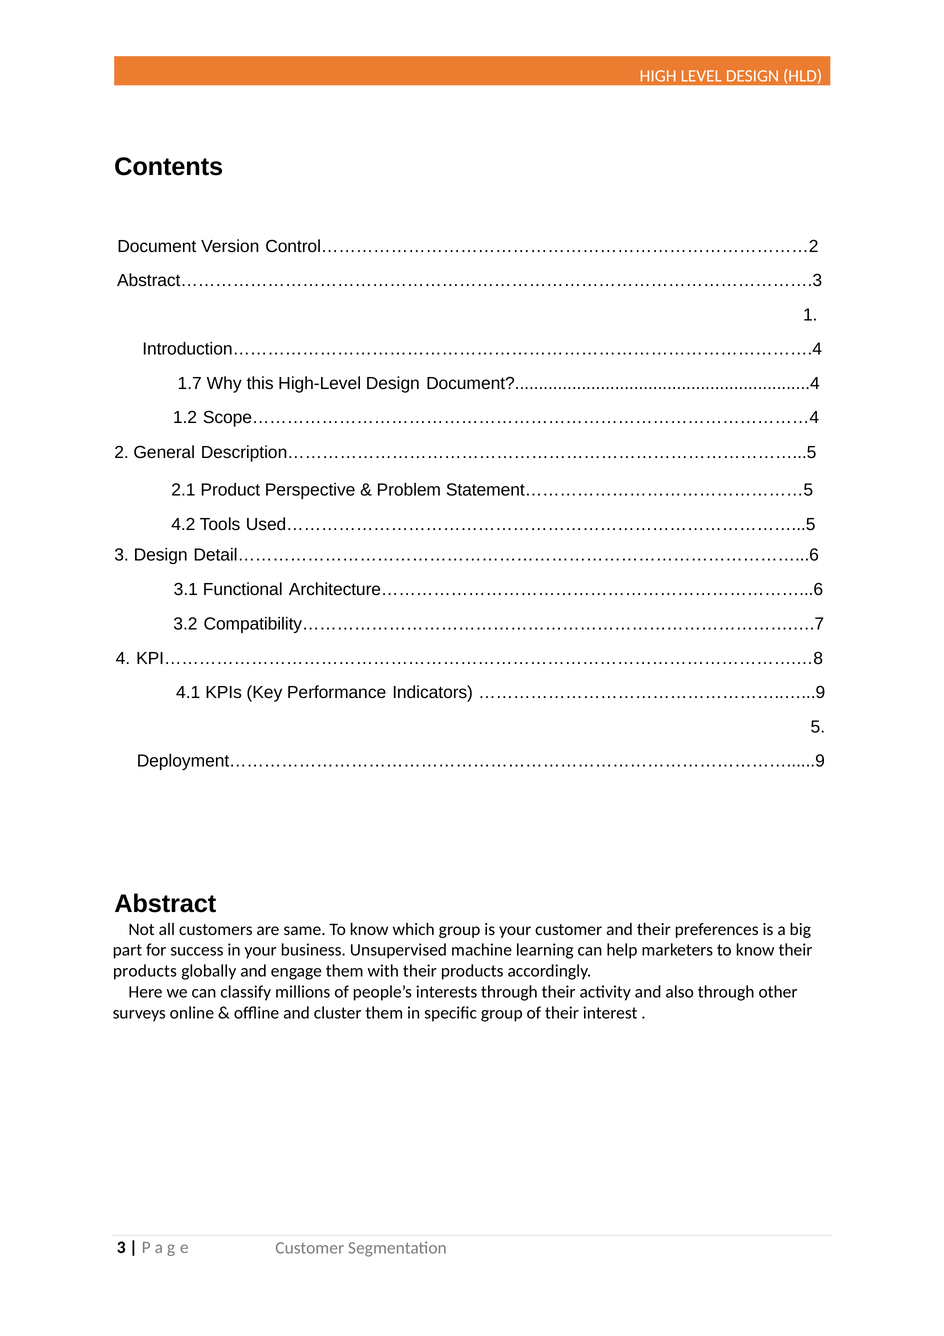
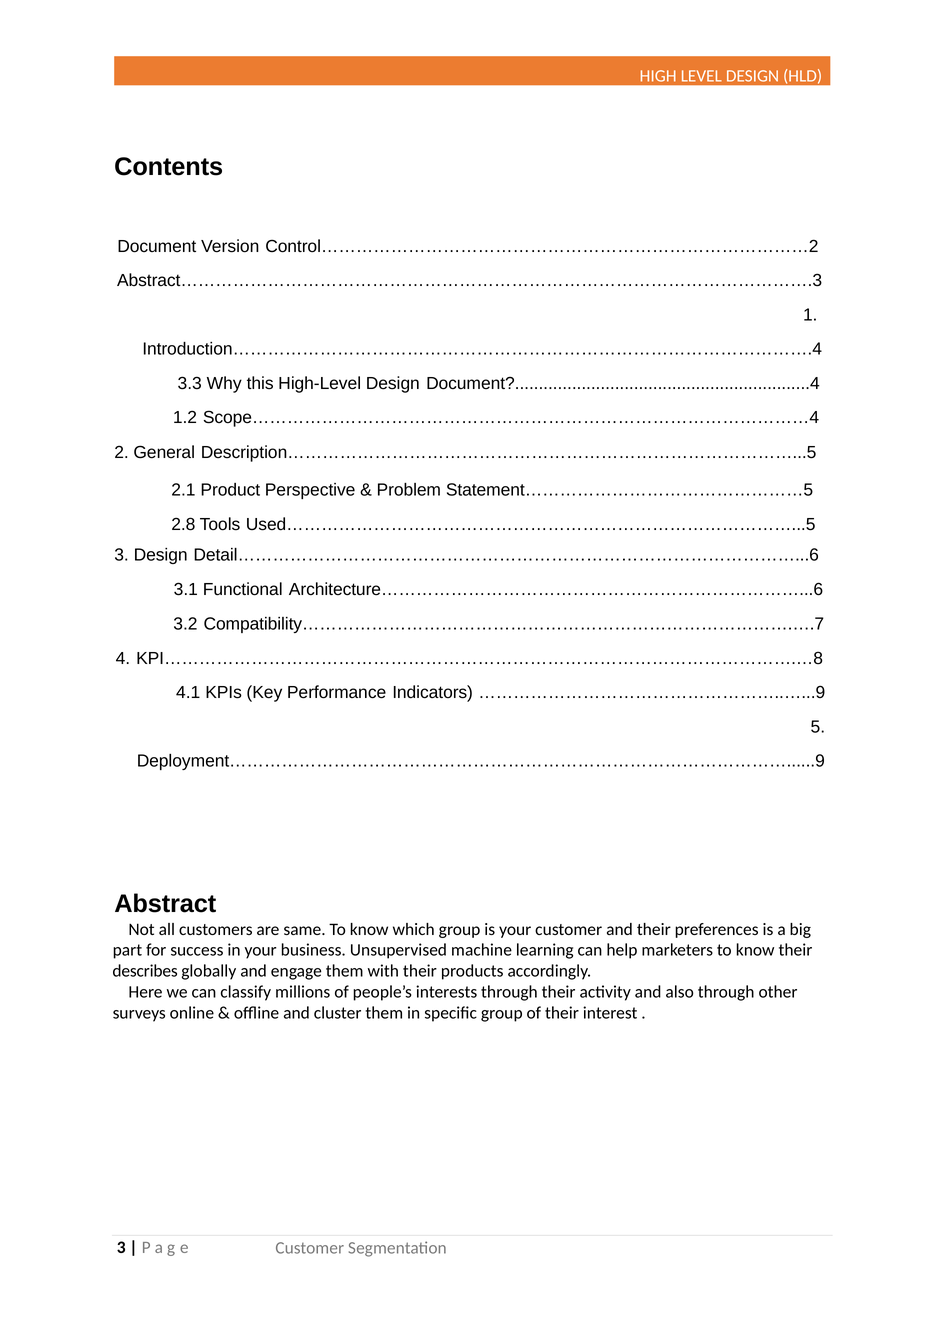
1.7: 1.7 -> 3.3 (190, 383)
4.2: 4.2 -> 2.8 (183, 524)
products: products -> describes (145, 971)
